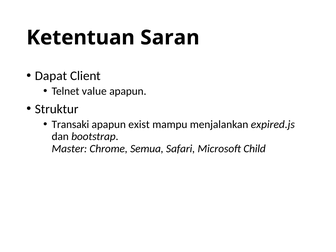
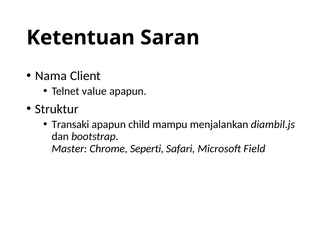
Dapat: Dapat -> Nama (51, 76)
exist: exist -> child (139, 124)
expired.js: expired.js -> diambil.js (273, 124)
Semua: Semua -> Seperti (147, 149)
Child: Child -> Field (254, 149)
